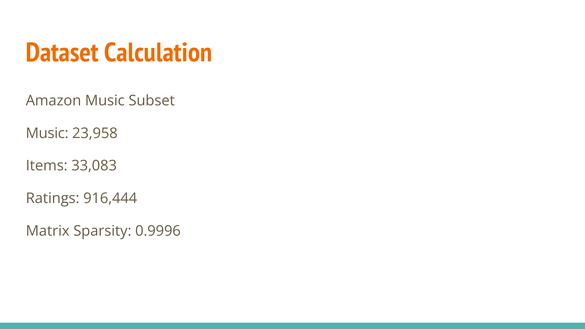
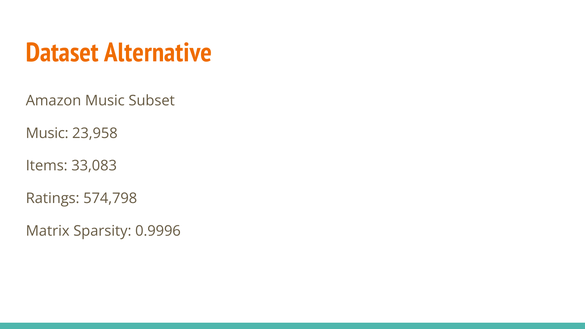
Calculation: Calculation -> Alternative (158, 53)
916,444: 916,444 -> 574,798 (110, 198)
